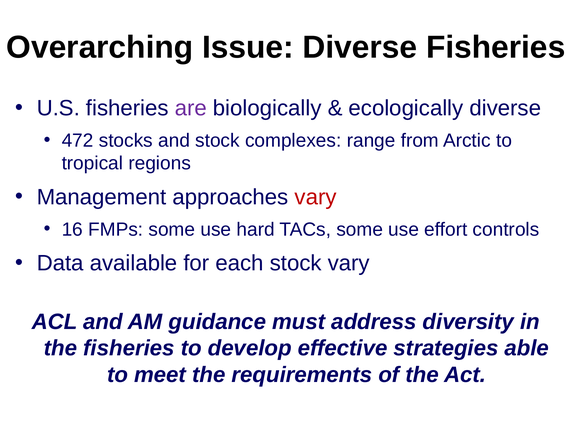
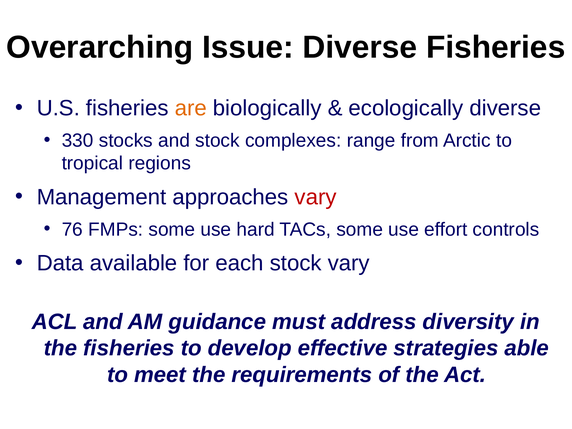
are colour: purple -> orange (191, 108)
472: 472 -> 330 (78, 140)
16: 16 -> 76 (72, 229)
